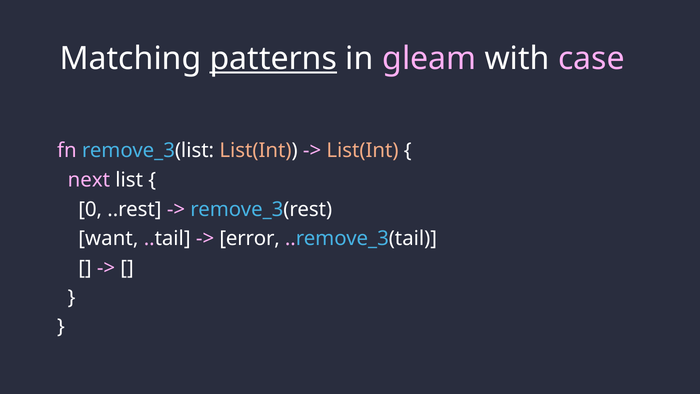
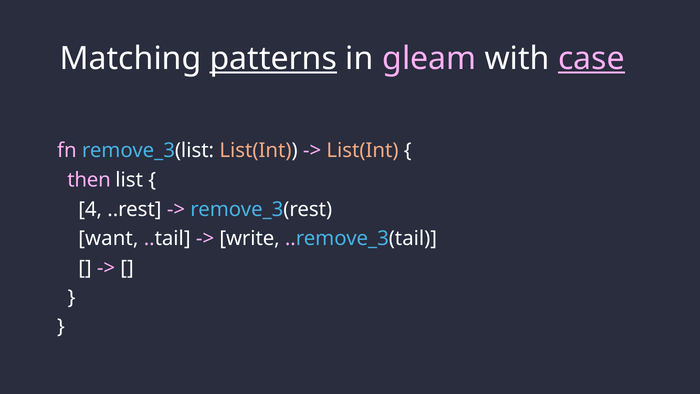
case underline: none -> present (591, 59)
next: next -> then (89, 180)
0: 0 -> 4 (90, 209)
error: error -> write (250, 239)
